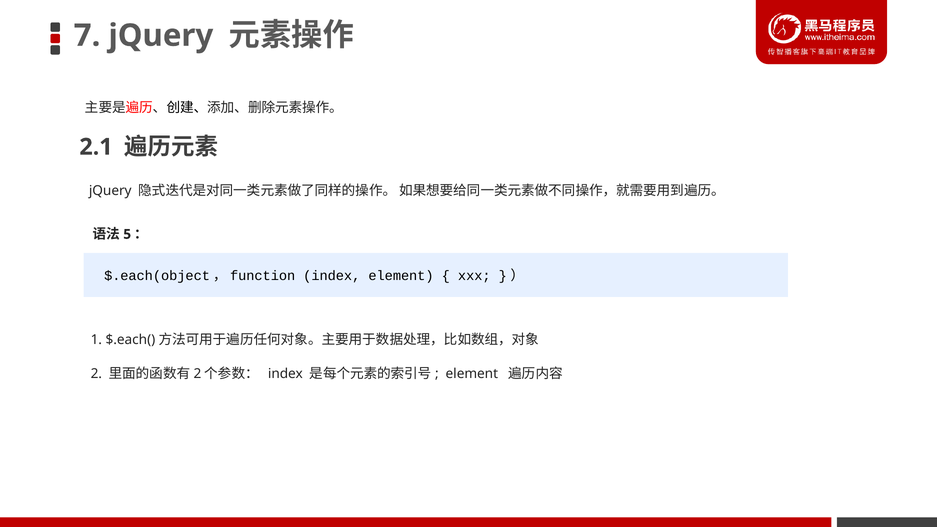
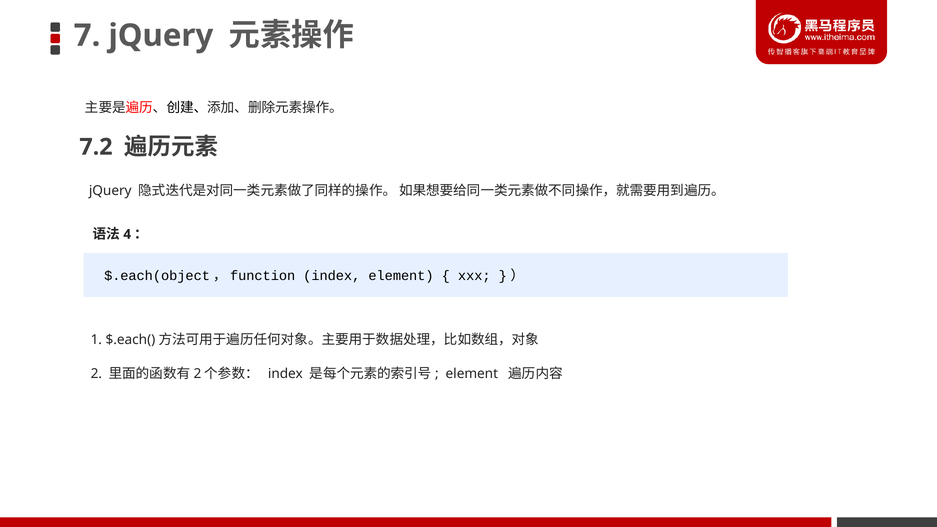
2.1: 2.1 -> 7.2 (96, 147)
5: 5 -> 4 (127, 234)
